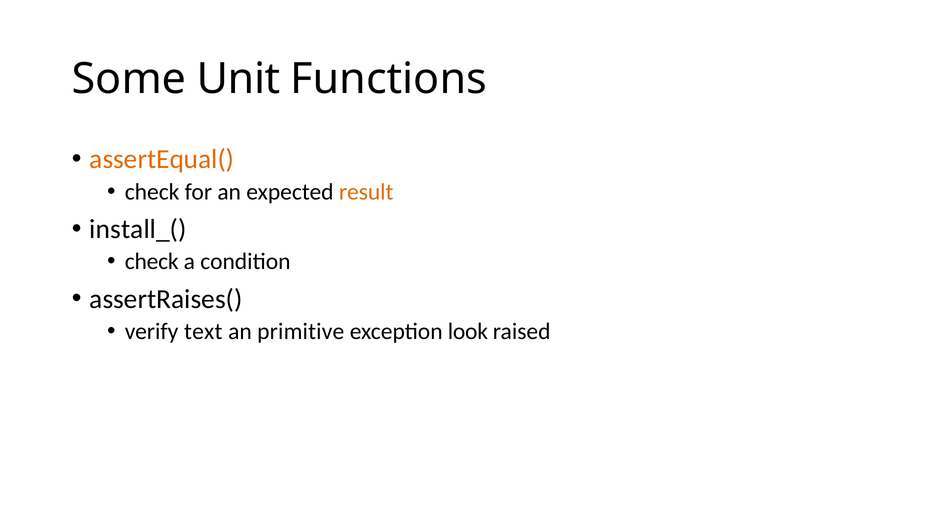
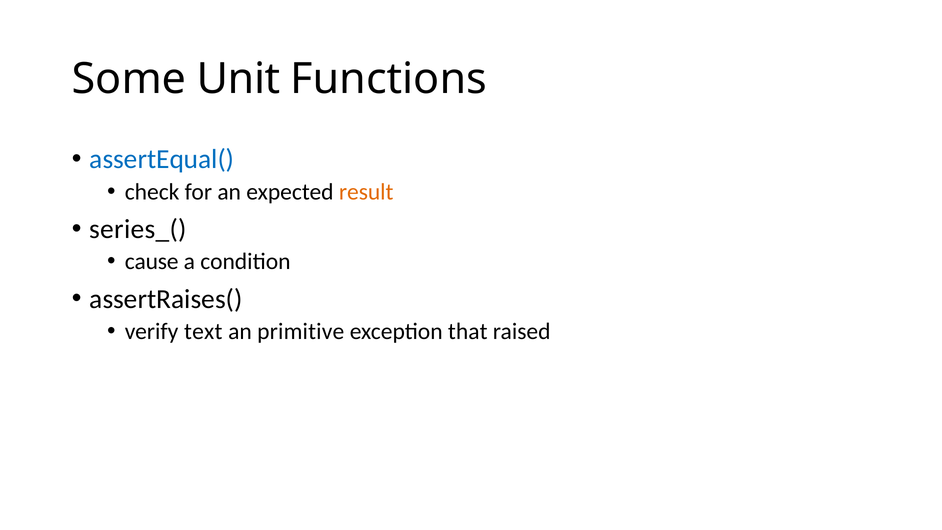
assertEqual( colour: orange -> blue (162, 159)
install_(: install_( -> series_( (138, 229)
check: check -> cause (152, 262)
look: look -> that (468, 331)
